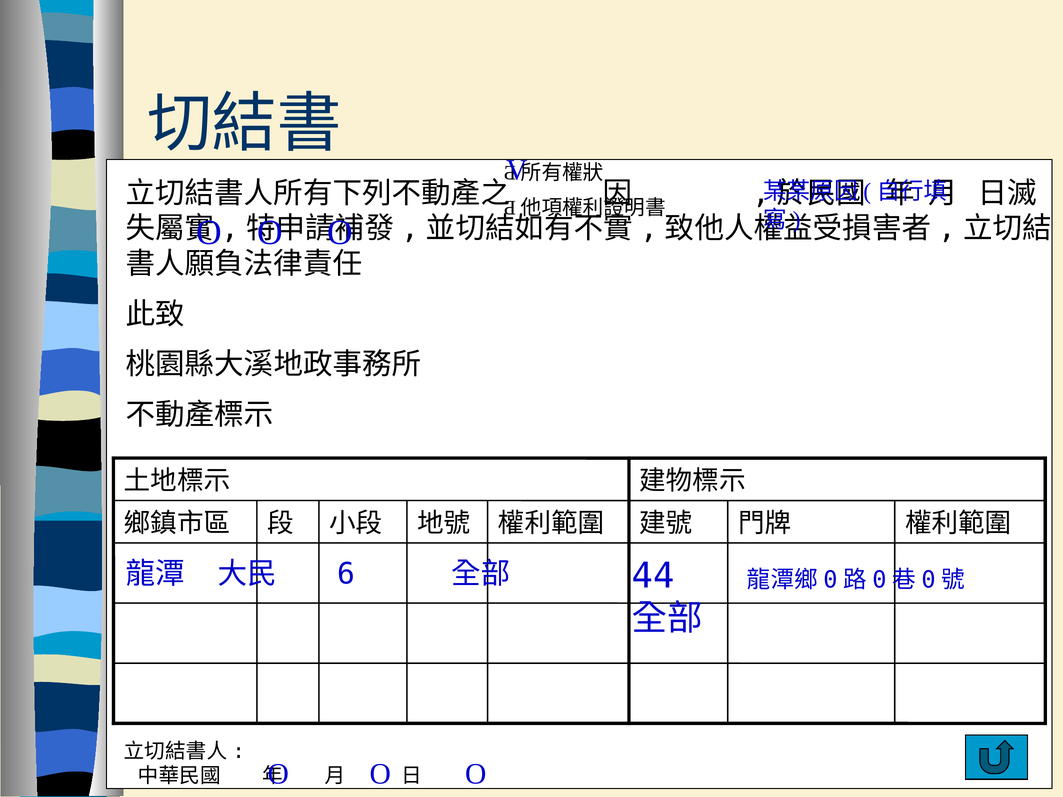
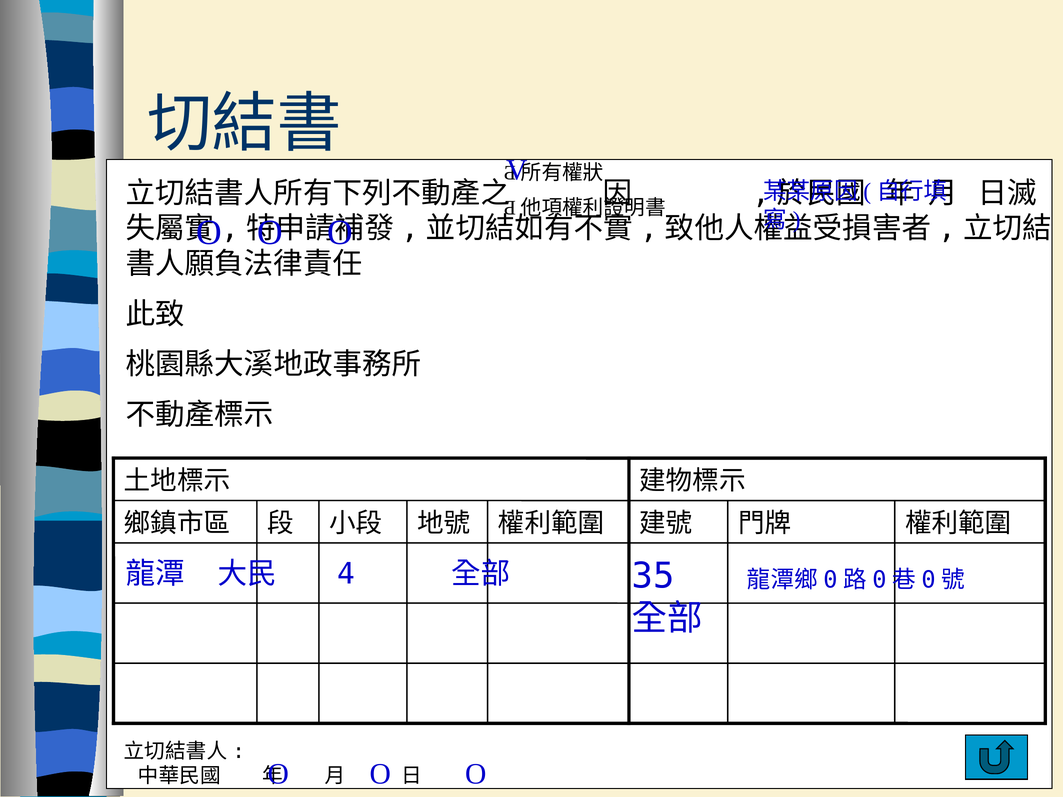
6: 6 -> 4 (346, 574)
44: 44 -> 35 (653, 576)
